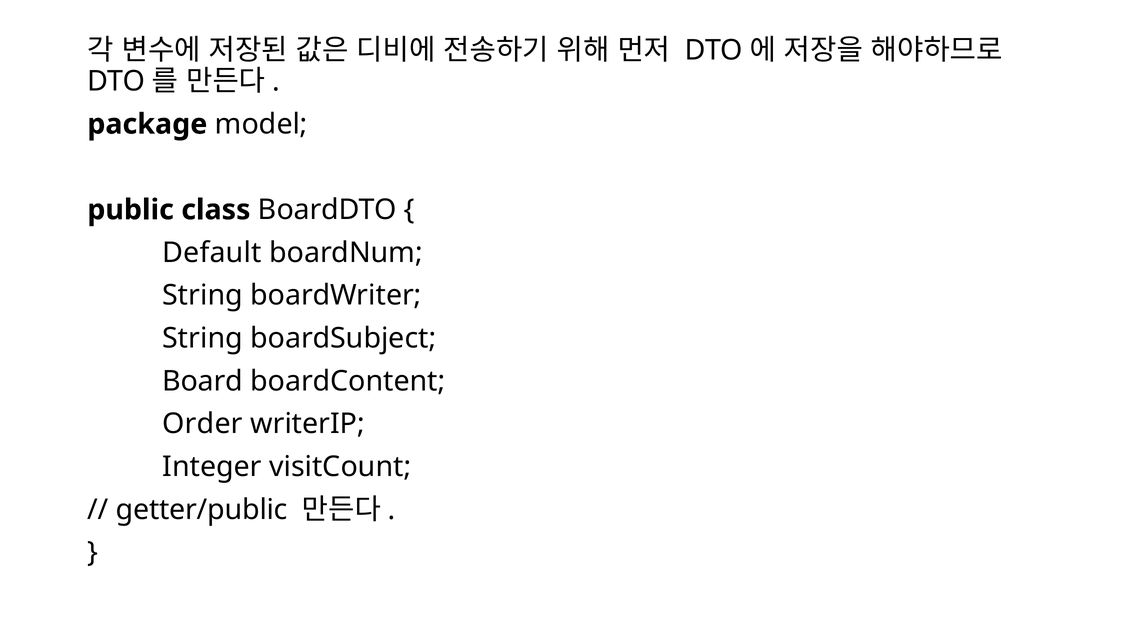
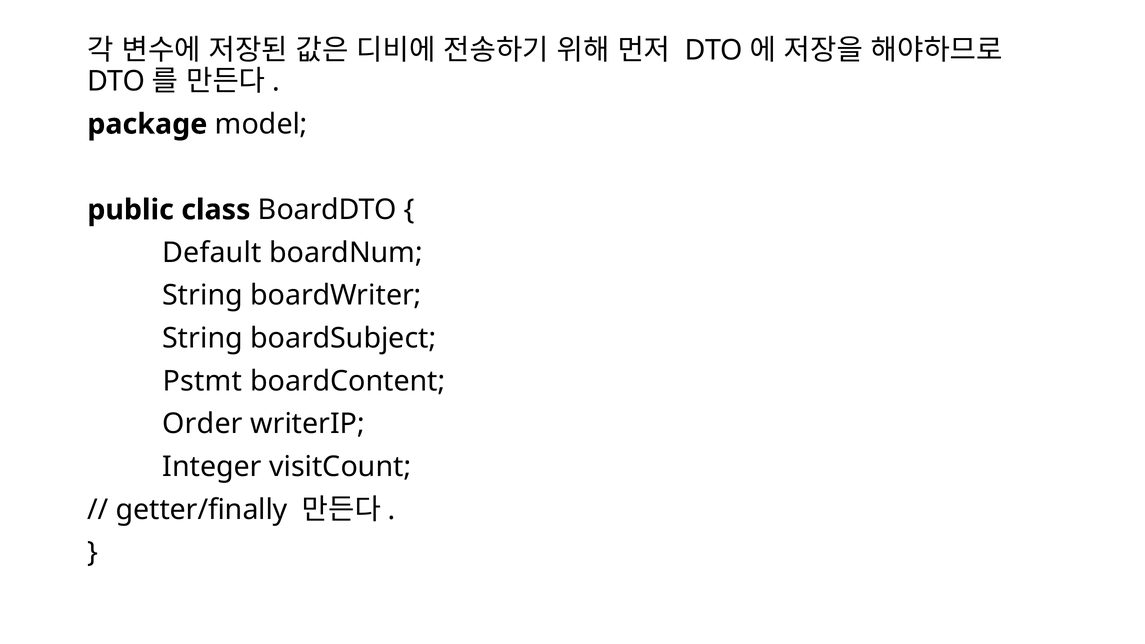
Board: Board -> Pstmt (202, 381)
getter/public: getter/public -> getter/finally (202, 510)
